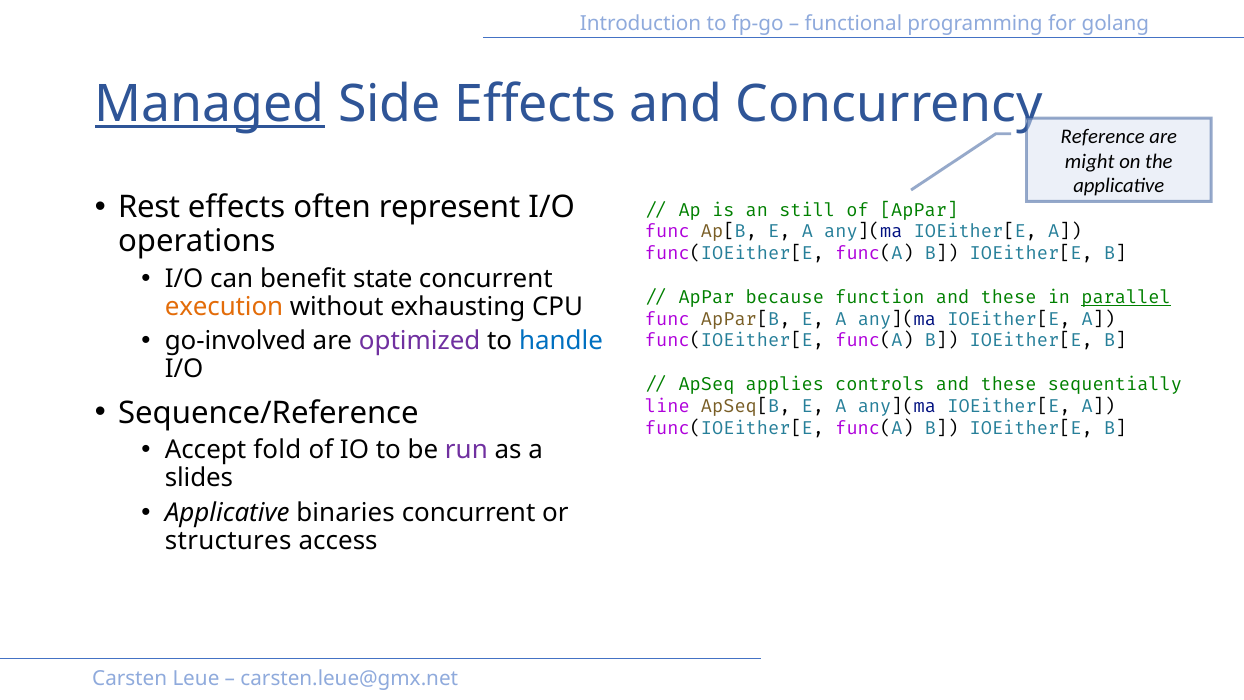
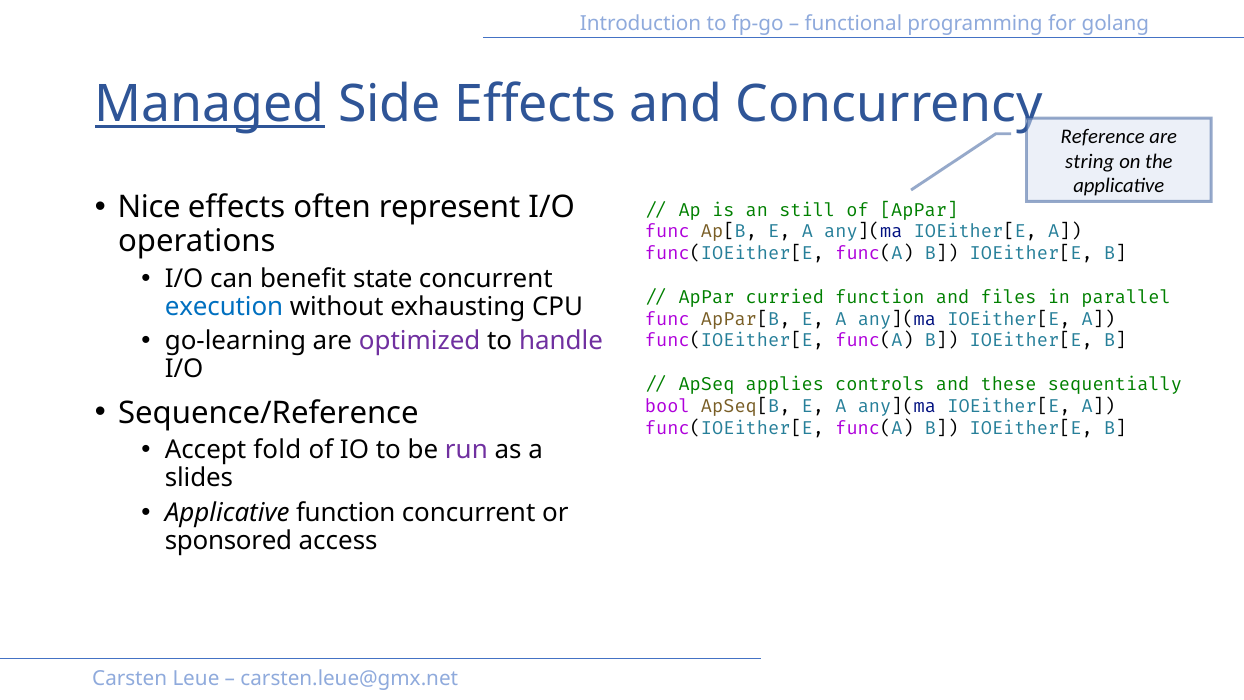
might: might -> string (1090, 161)
Rest: Rest -> Nice (149, 208)
because: because -> curried (785, 297)
function and these: these -> files (1009, 297)
parallel underline: present -> none (1126, 297)
execution colour: orange -> blue (224, 306)
go-involved: go-involved -> go-learning (235, 341)
handle colour: blue -> purple (561, 341)
line: line -> bool (667, 406)
Applicative binaries: binaries -> function (346, 513)
structures: structures -> sponsored (228, 541)
